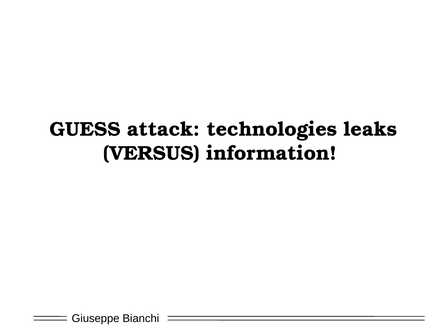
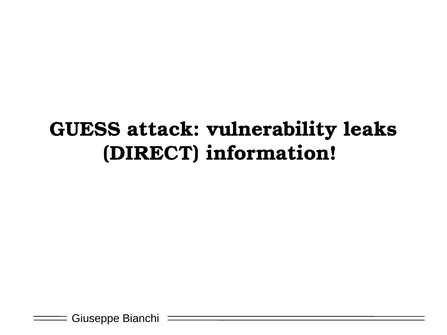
technologies: technologies -> vulnerability (272, 130)
VERSUS: VERSUS -> DIRECT (151, 153)
